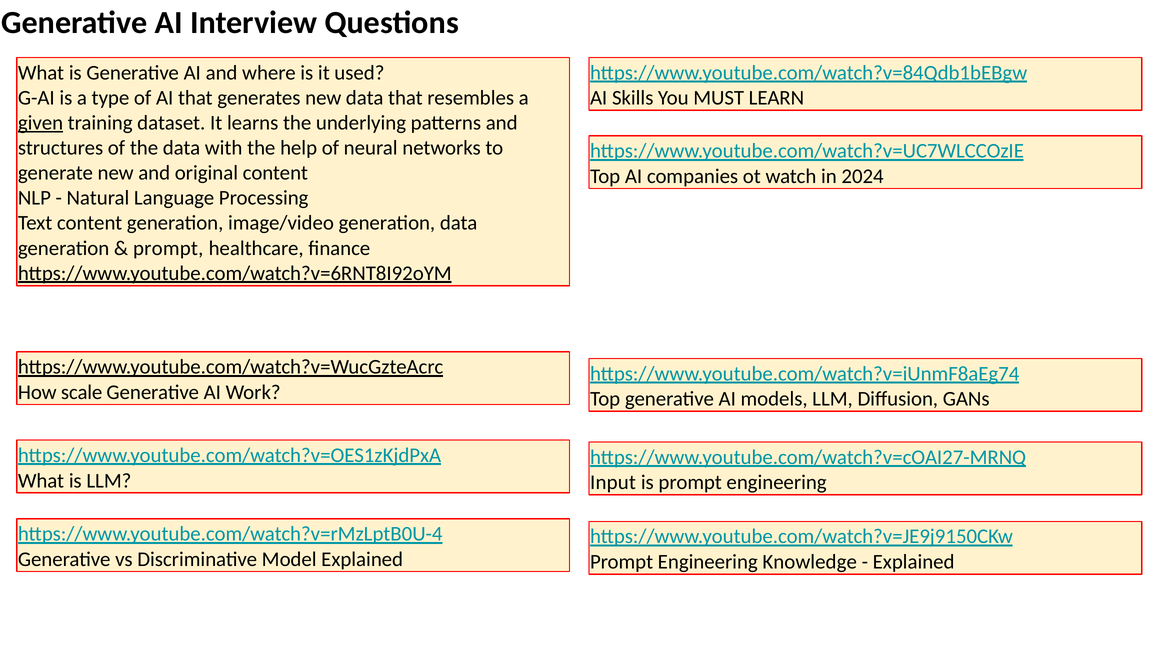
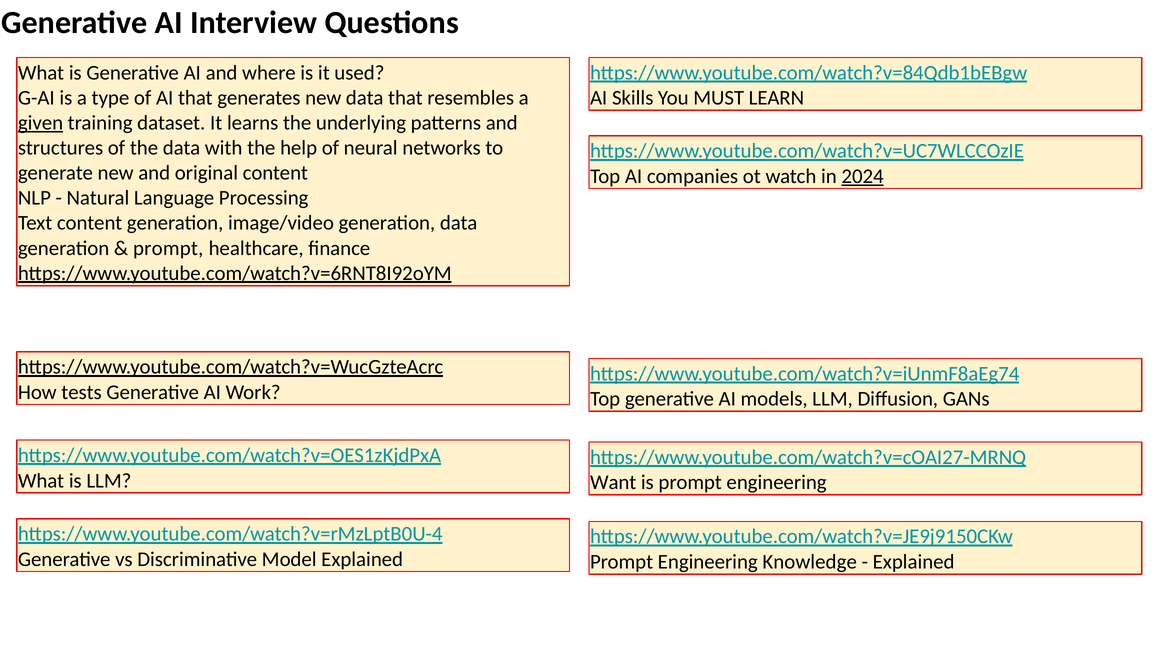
2024 underline: none -> present (863, 176)
scale: scale -> tests (82, 392)
Input: Input -> Want (613, 483)
